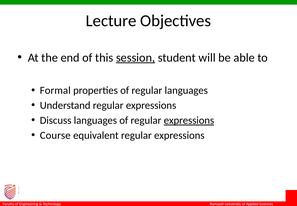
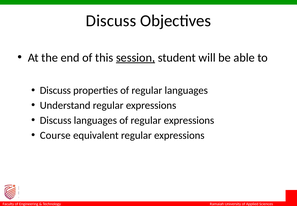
Lecture: Lecture -> Discuss (111, 21)
Formal: Formal -> Discuss (55, 90)
expressions underline: present -> none (189, 120)
